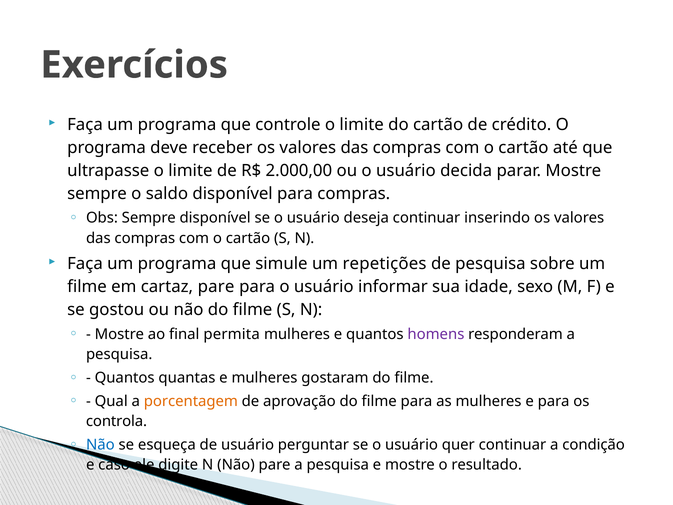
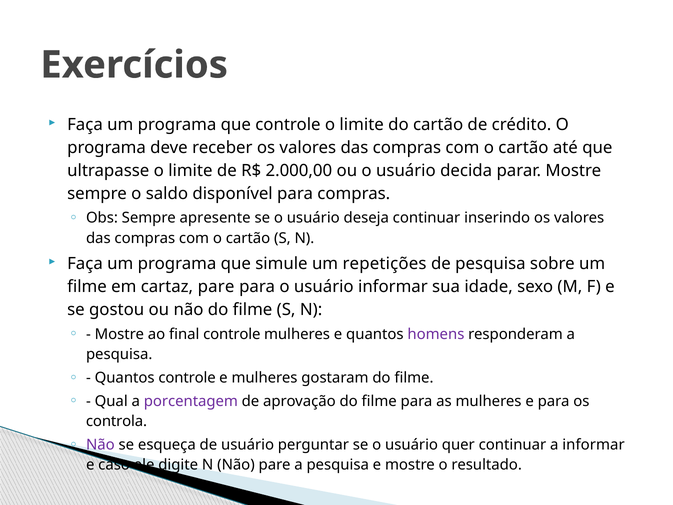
Sempre disponível: disponível -> apresente (215, 218)
final permita: permita -> controle (232, 334)
Quantos quantas: quantas -> controle (187, 378)
porcentagem colour: orange -> purple (191, 401)
Não colour: blue -> purple (100, 444)
a condição: condição -> informar (594, 444)
